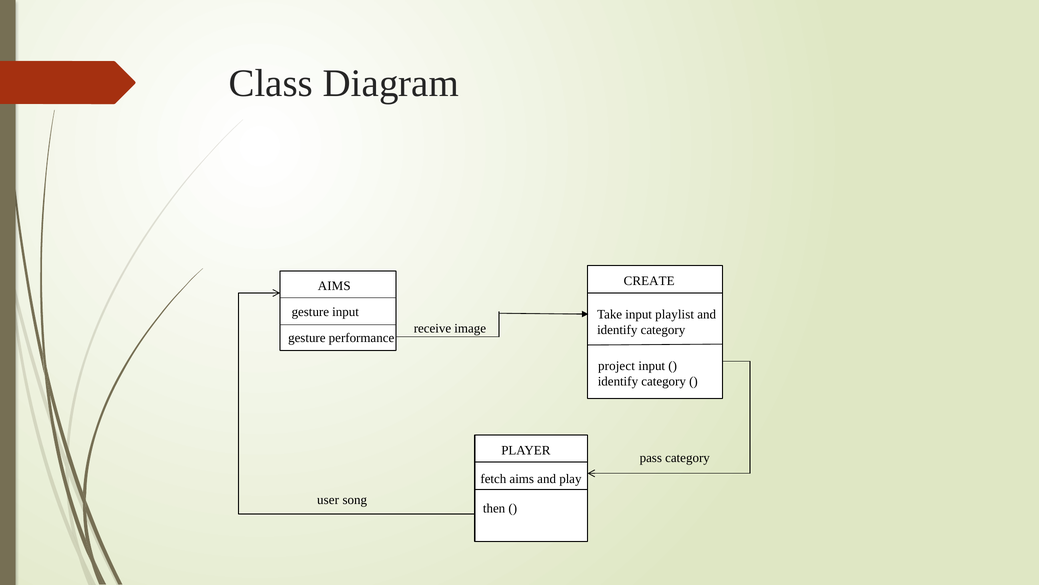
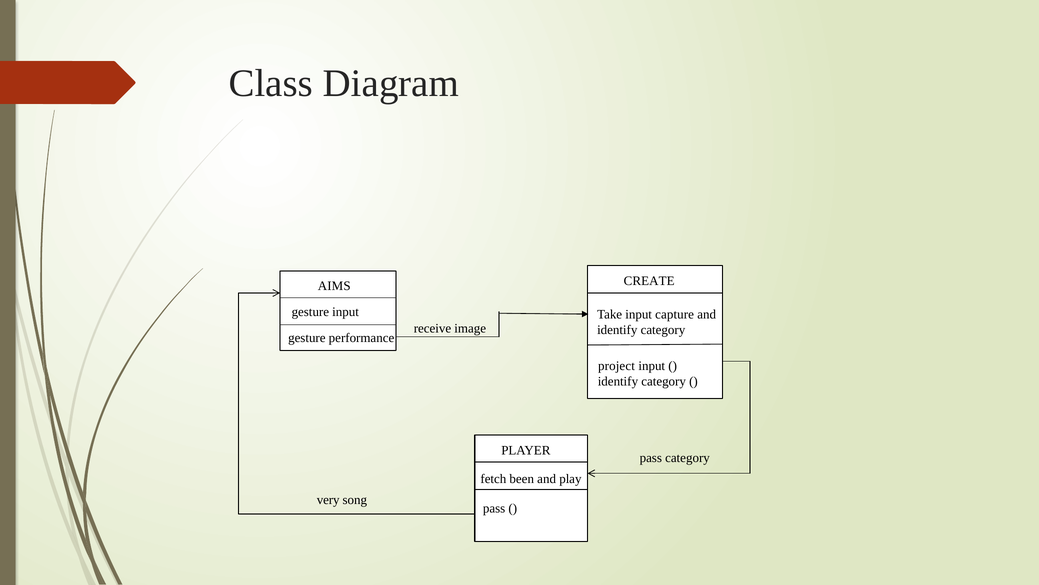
playlist: playlist -> capture (675, 314)
fetch aims: aims -> been (522, 478)
user: user -> very (328, 499)
then: then -> pass (494, 508)
